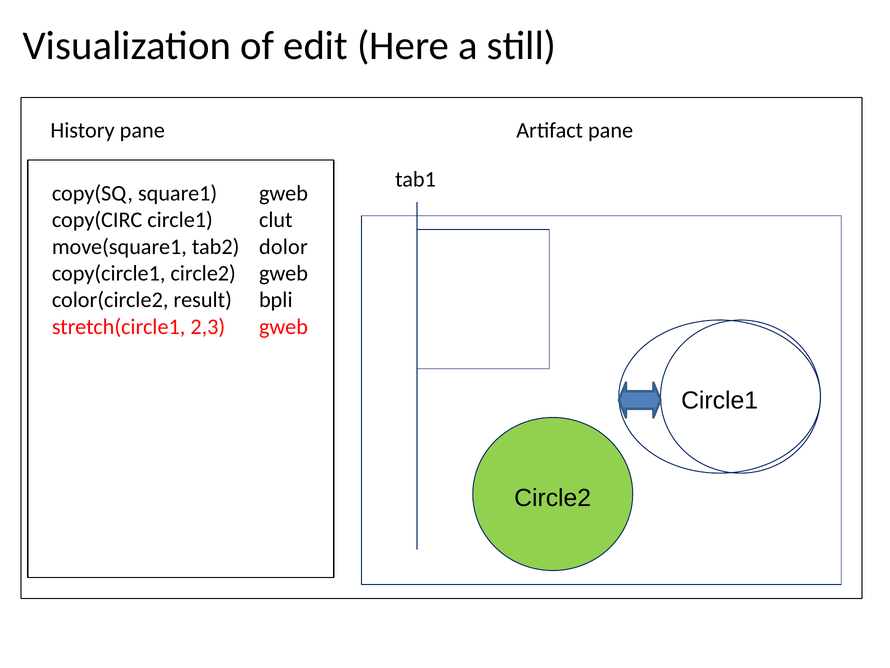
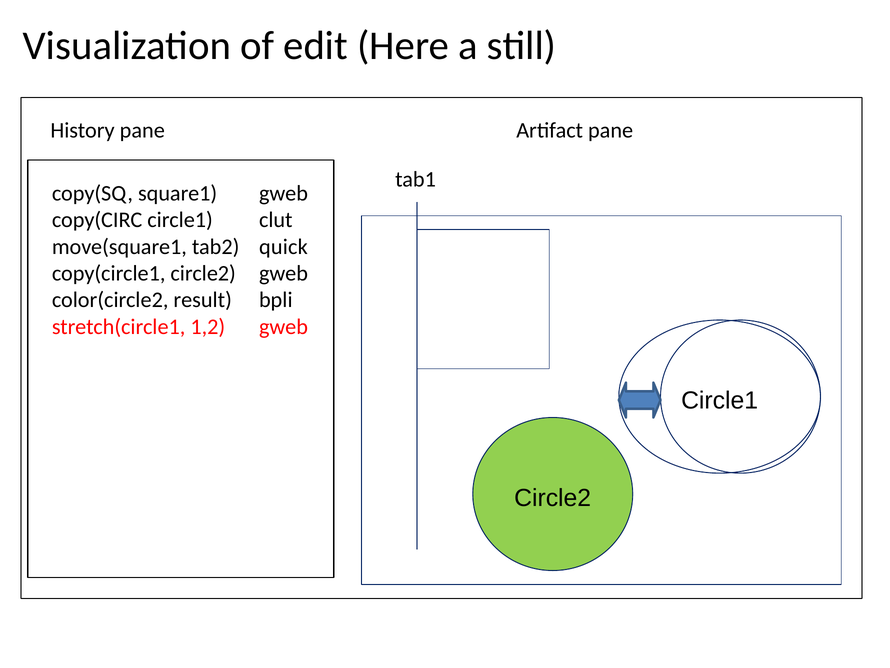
dolor: dolor -> quick (283, 246)
2,3: 2,3 -> 1,2 (208, 327)
